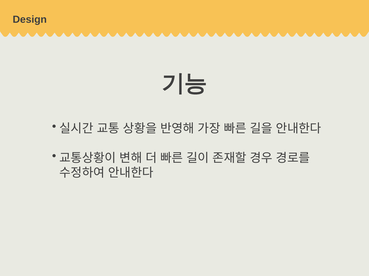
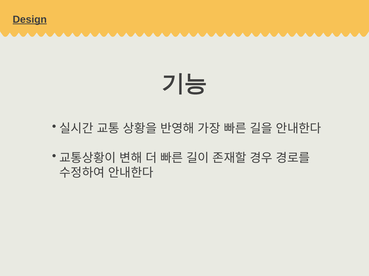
Design underline: none -> present (30, 19)
